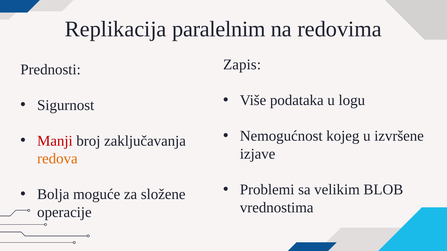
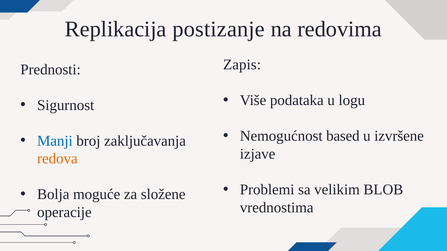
paralelnim: paralelnim -> postizanje (219, 29)
kojeg: kojeg -> based (343, 136)
Manji colour: red -> blue (55, 141)
